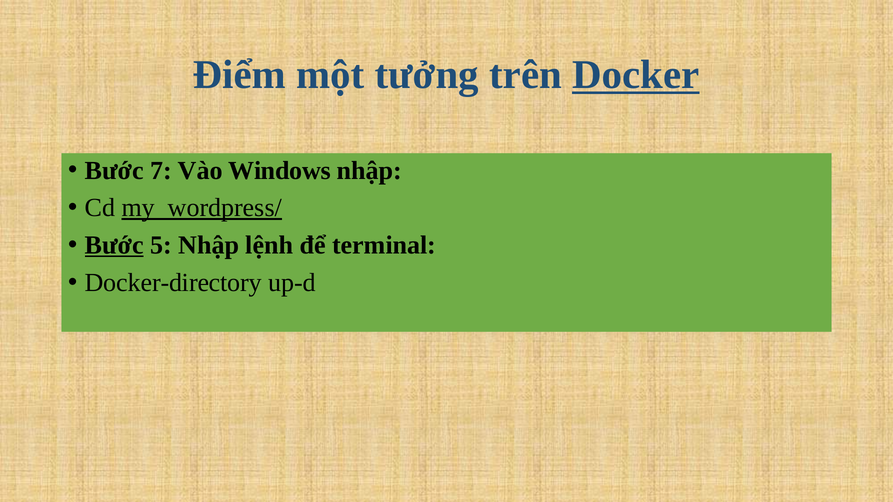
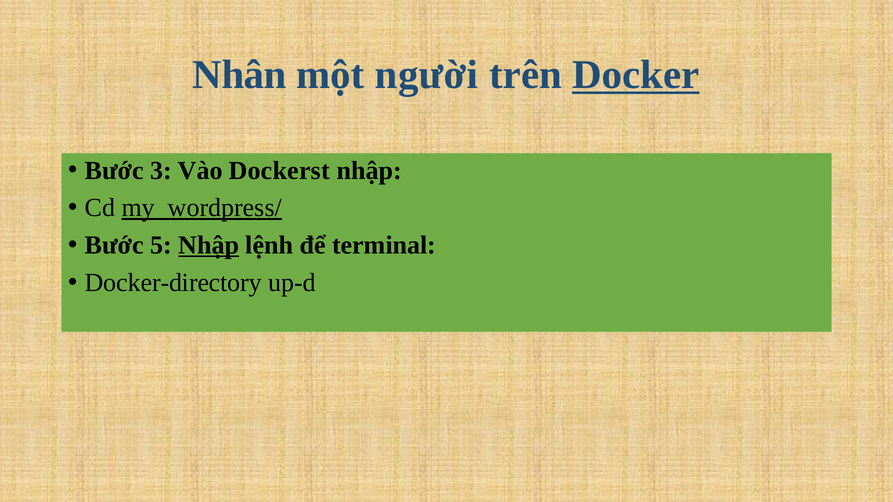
Điểm: Điểm -> Nhân (240, 75)
tưởng: tưởng -> người (427, 75)
7: 7 -> 3 (161, 171)
Windows: Windows -> Dockerst (279, 171)
Bước underline: present -> none (114, 245)
Nhập underline: none -> present (209, 245)
